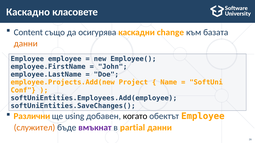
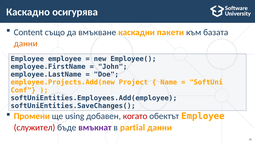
класовете: класовете -> осигурява (75, 12)
осигурява: осигурява -> вмъкване (97, 32)
change: change -> пакети (170, 32)
Различни: Различни -> Промени (32, 117)
когато colour: black -> red (135, 117)
служител colour: orange -> red (34, 128)
